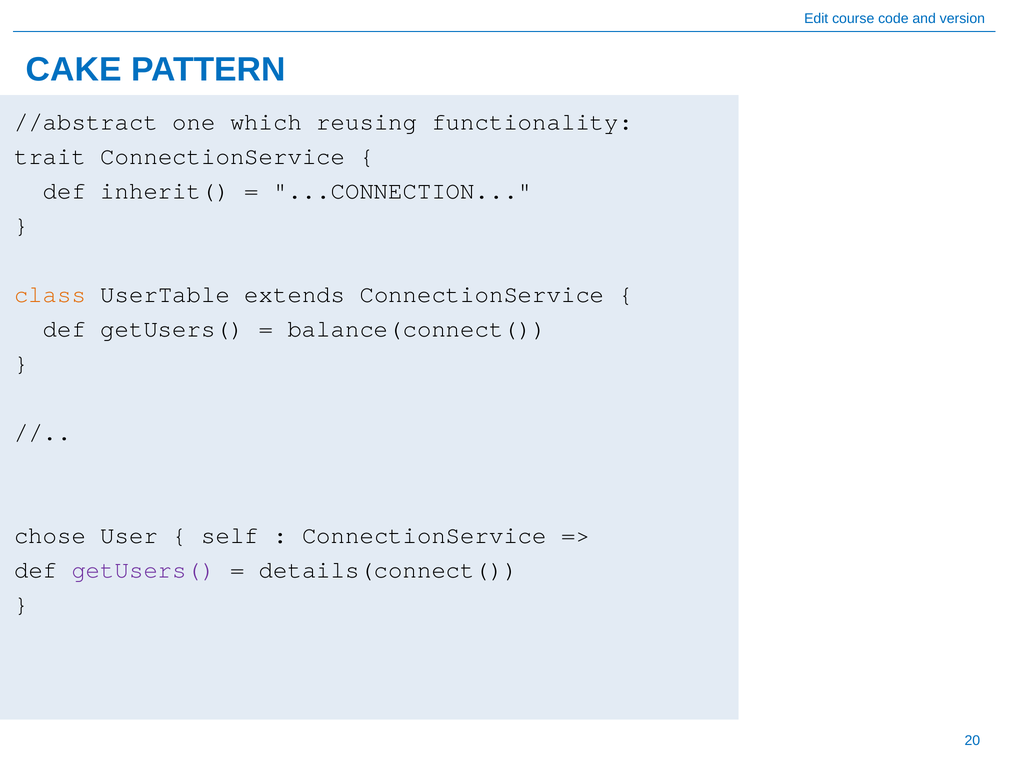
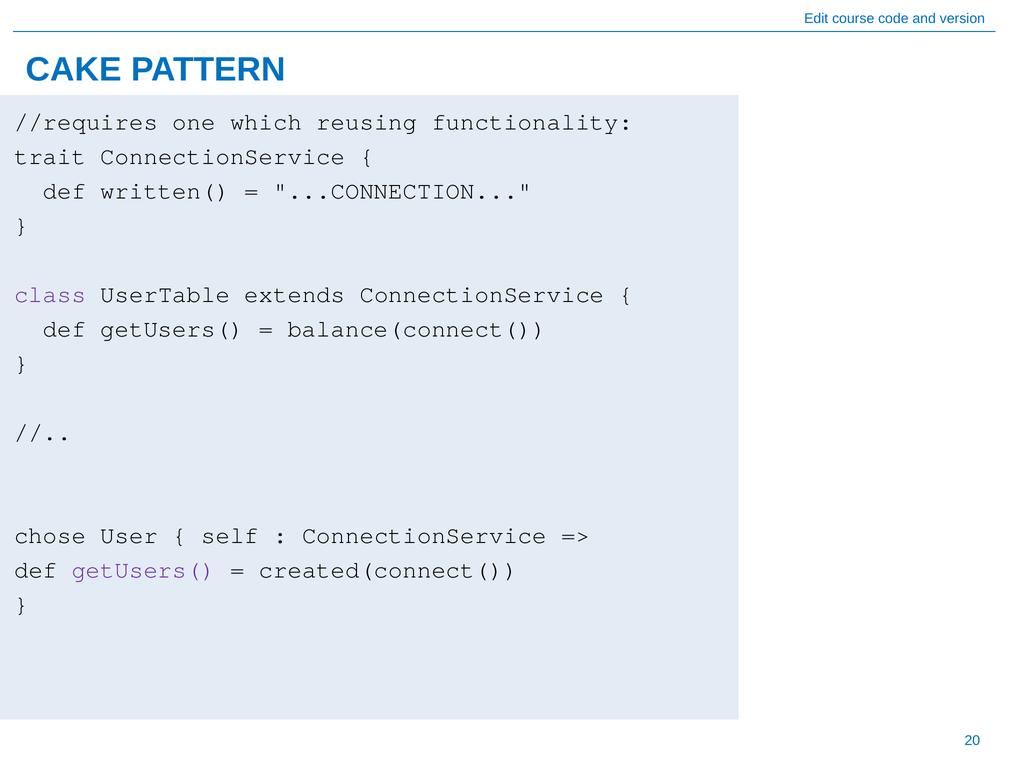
//abstract: //abstract -> //requires (86, 122)
inherit(: inherit( -> written( (165, 191)
class colour: orange -> purple (50, 294)
details(connect(: details(connect( -> created(connect( (388, 570)
